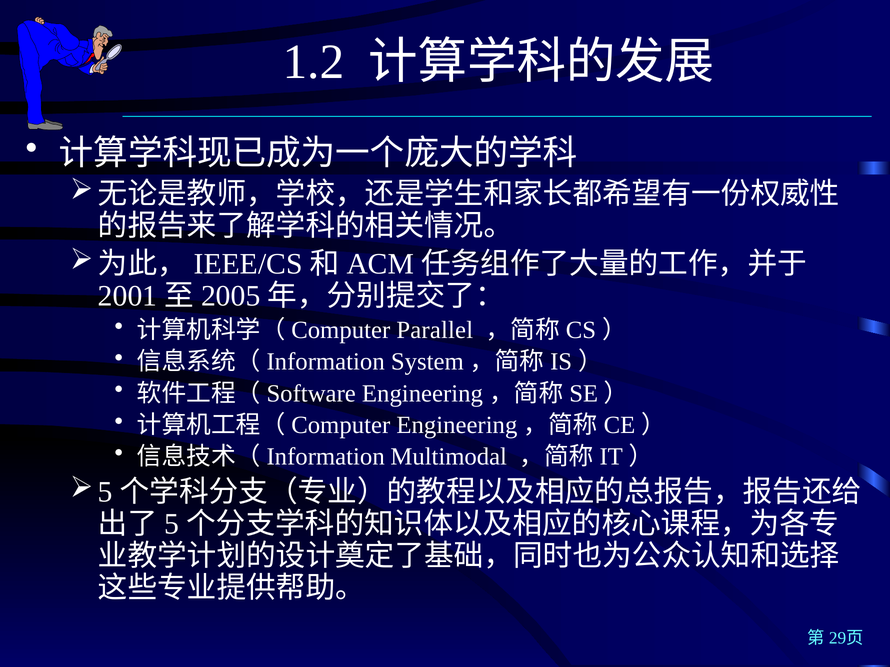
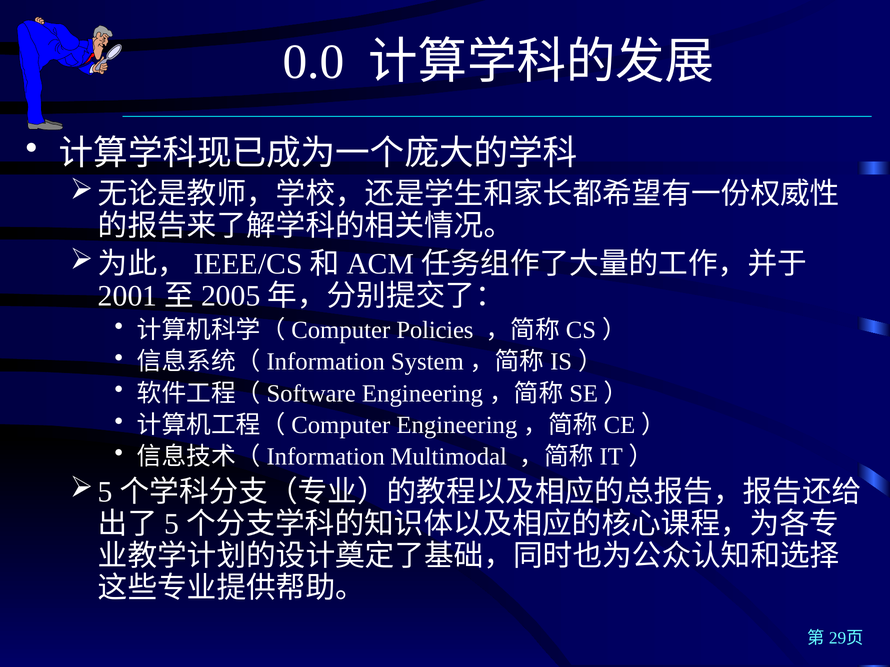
1.2: 1.2 -> 0.0 (313, 62)
Parallel: Parallel -> Policies (435, 330)
